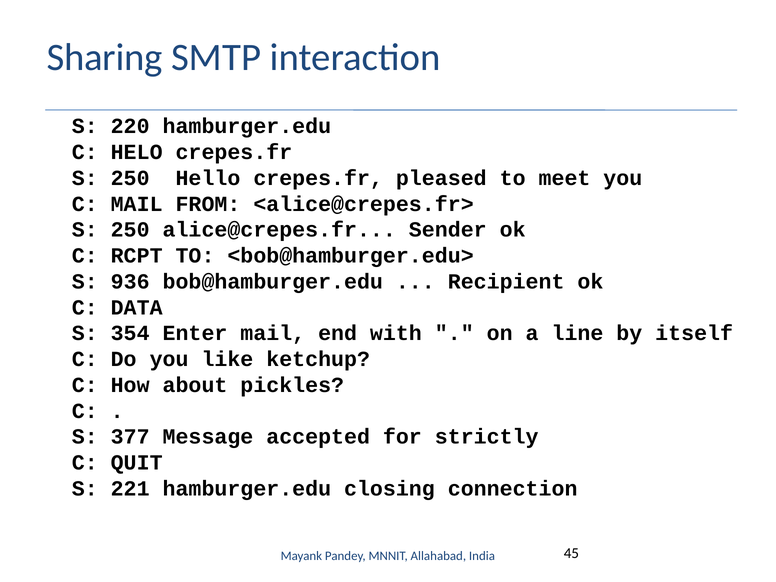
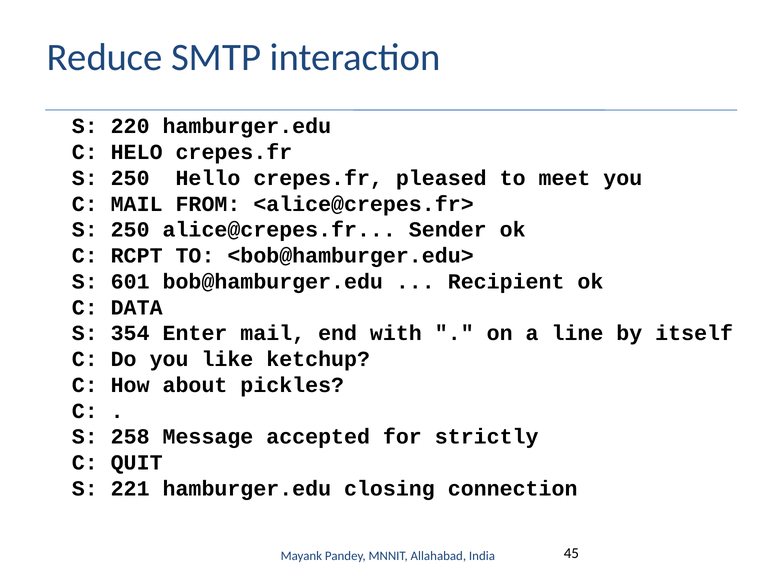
Sharing: Sharing -> Reduce (105, 58)
936: 936 -> 601 (130, 282)
377: 377 -> 258 (130, 437)
